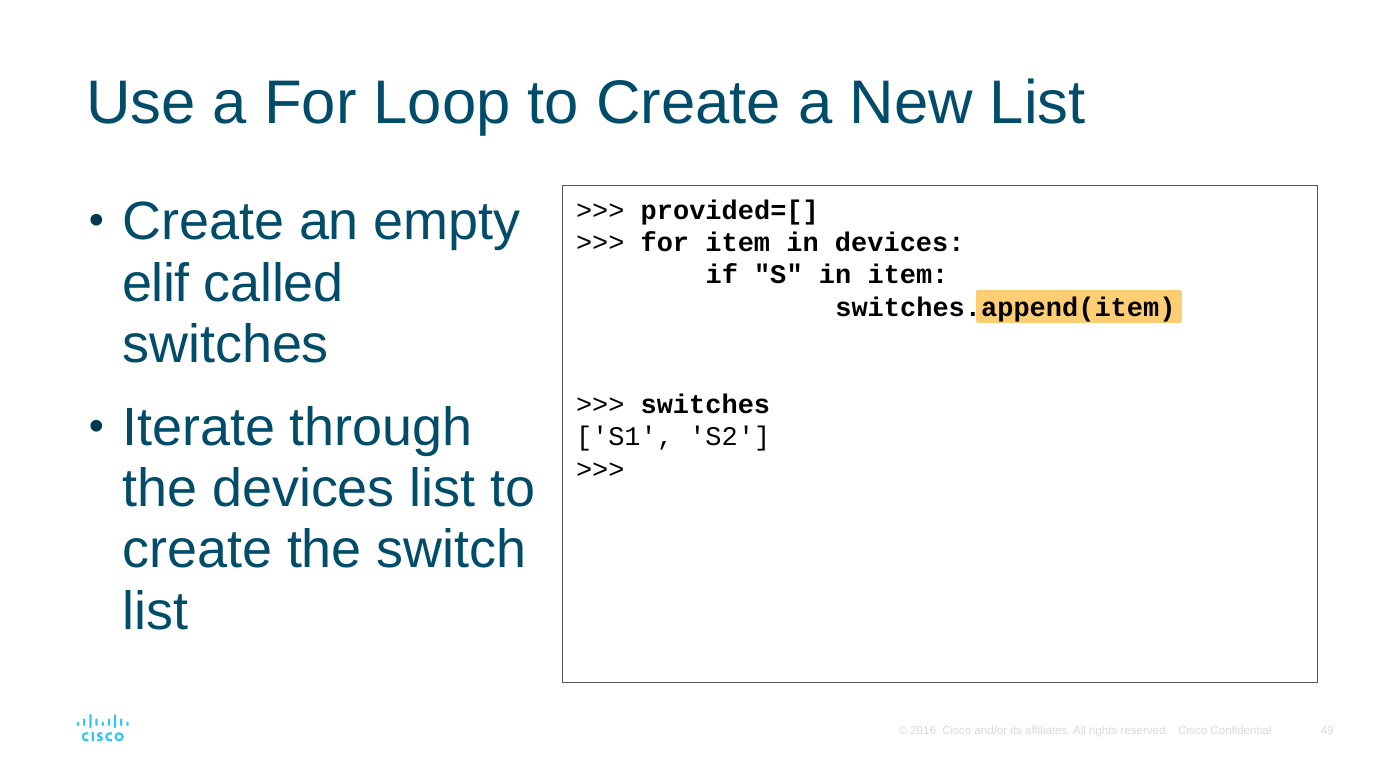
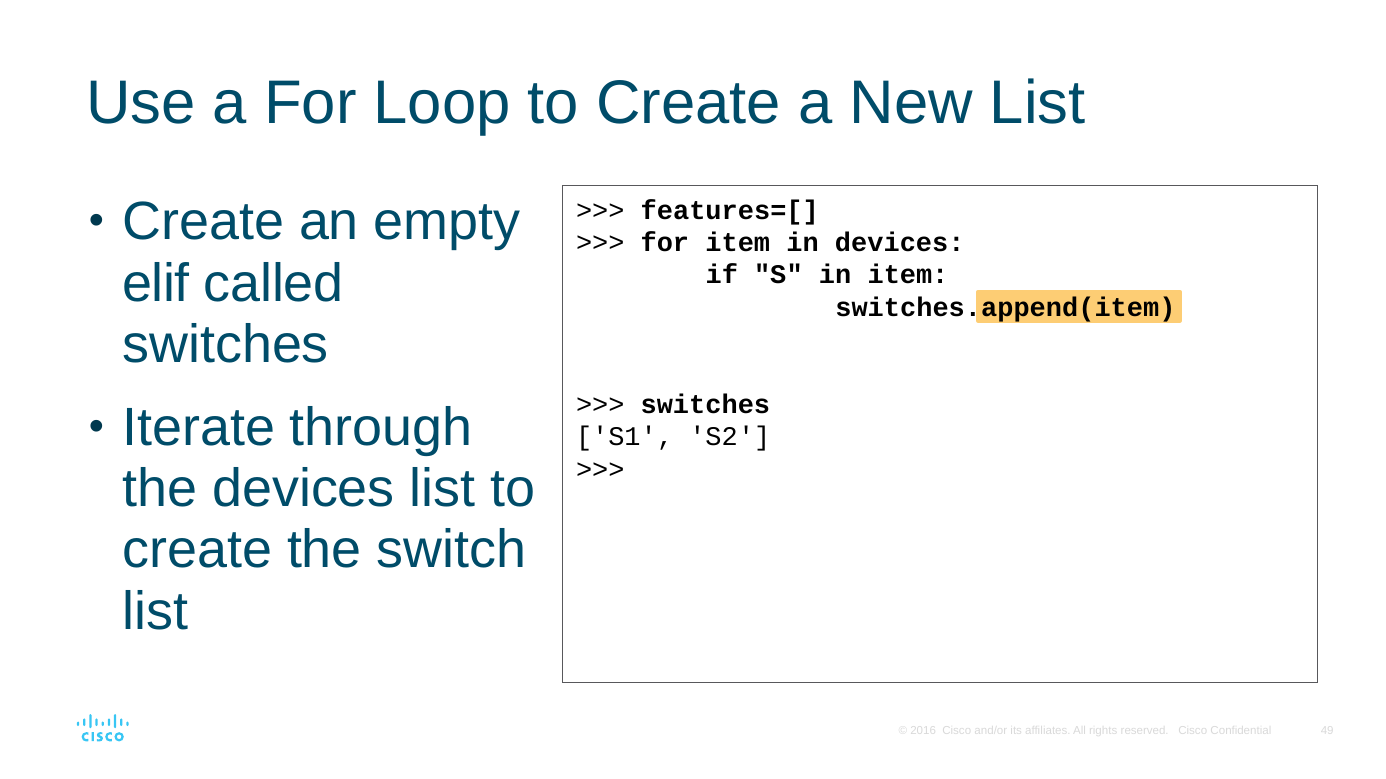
provided=[: provided=[ -> features=[ (730, 210)
